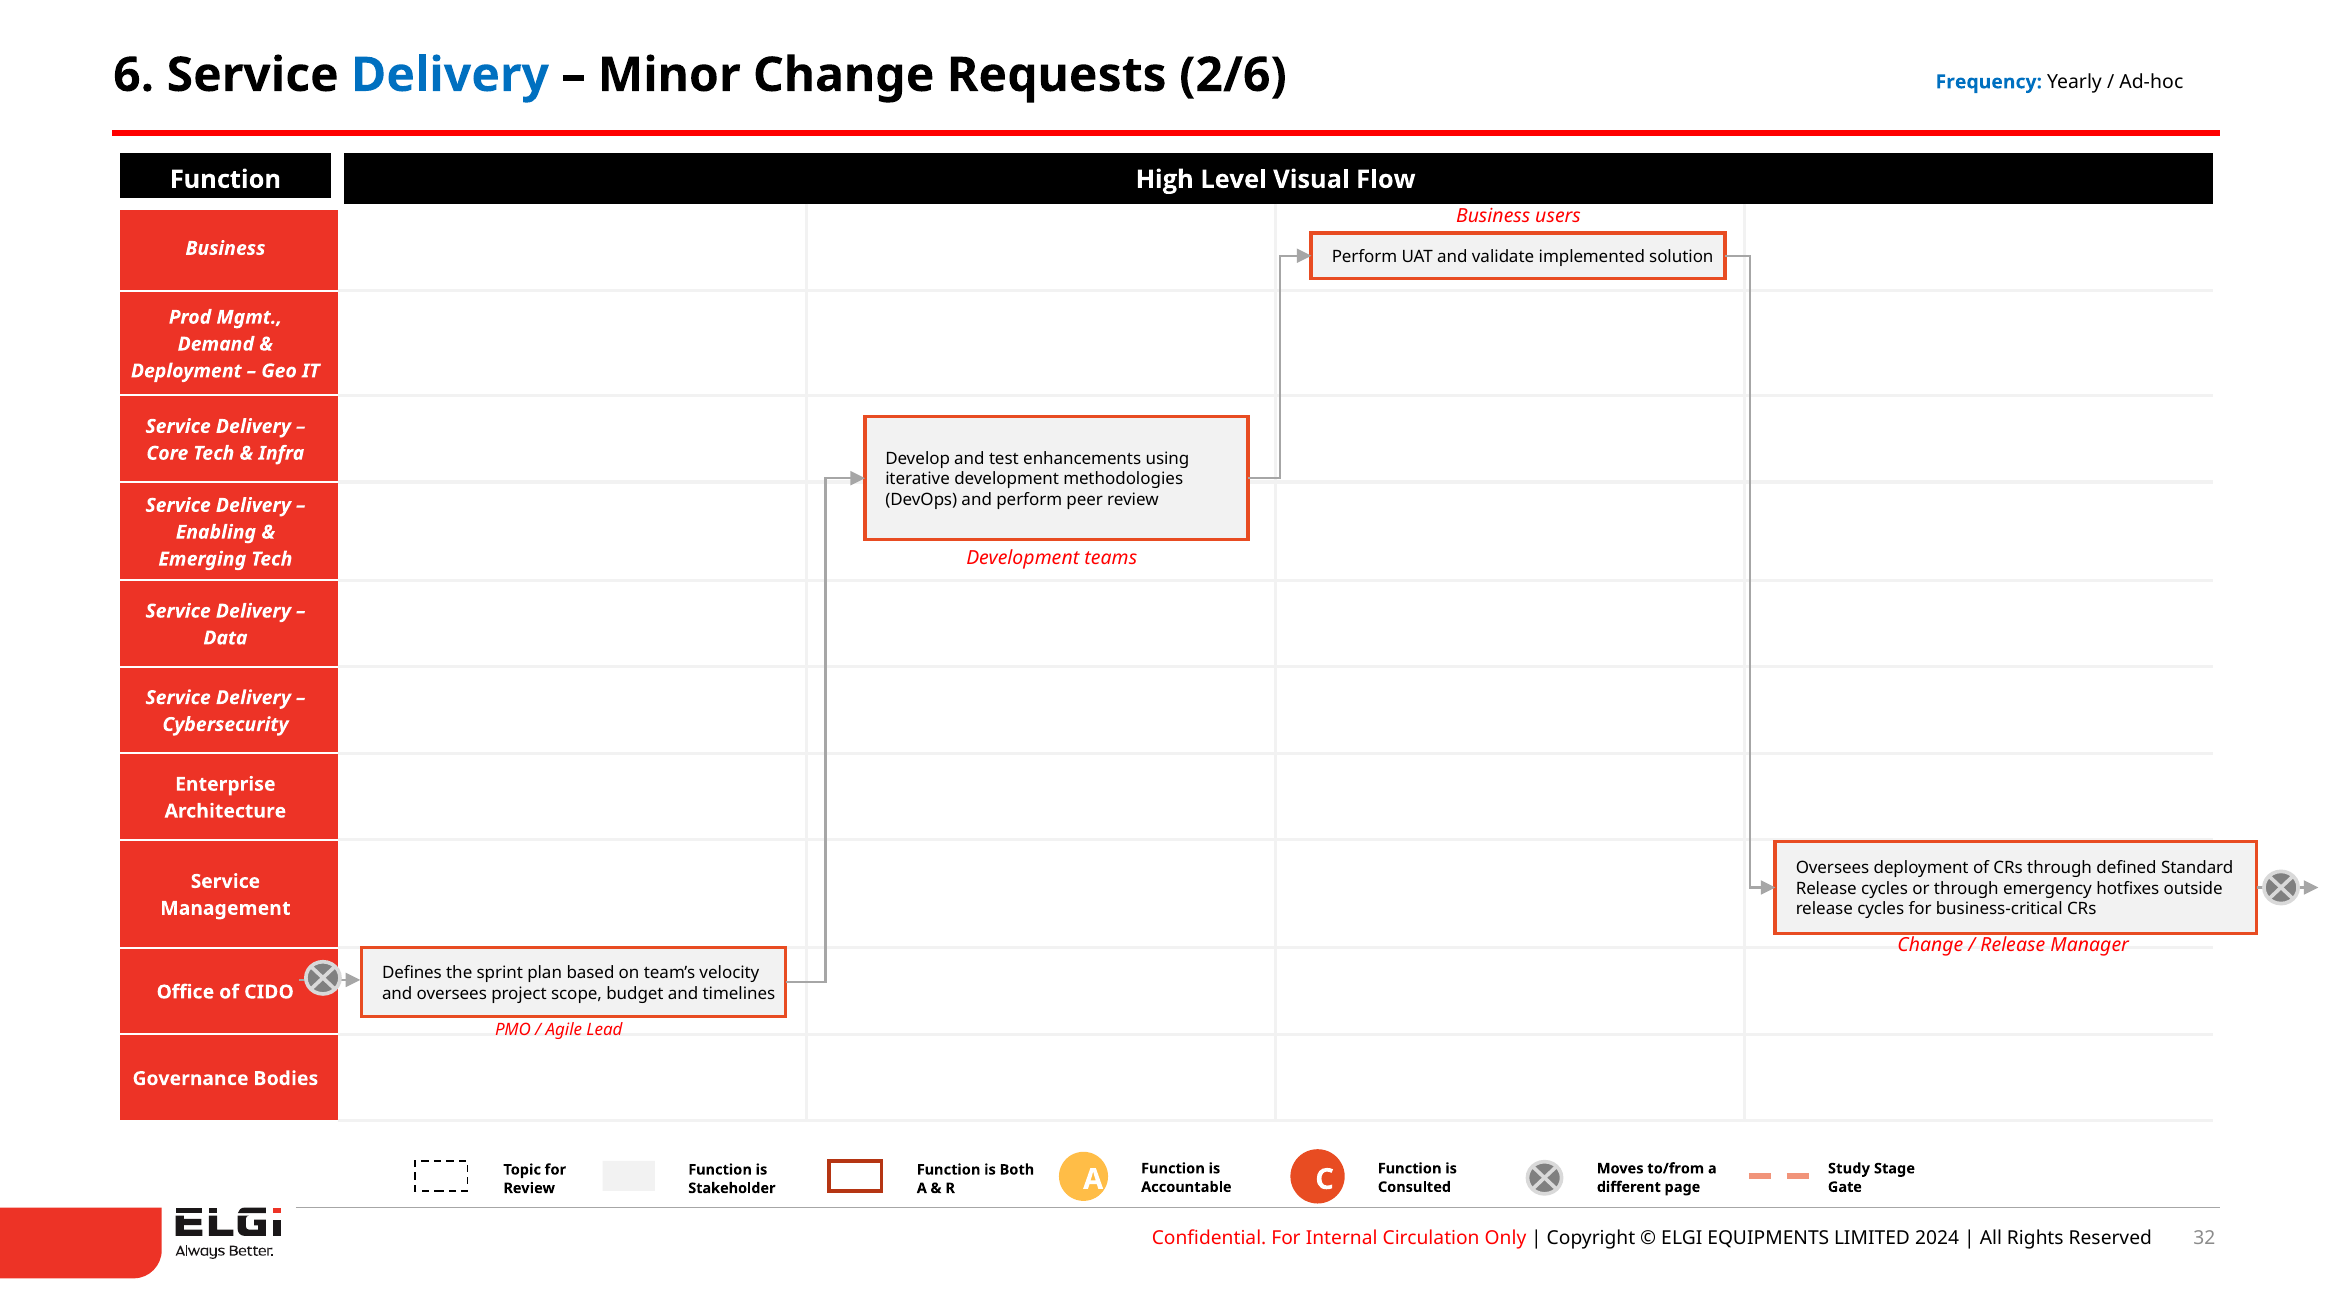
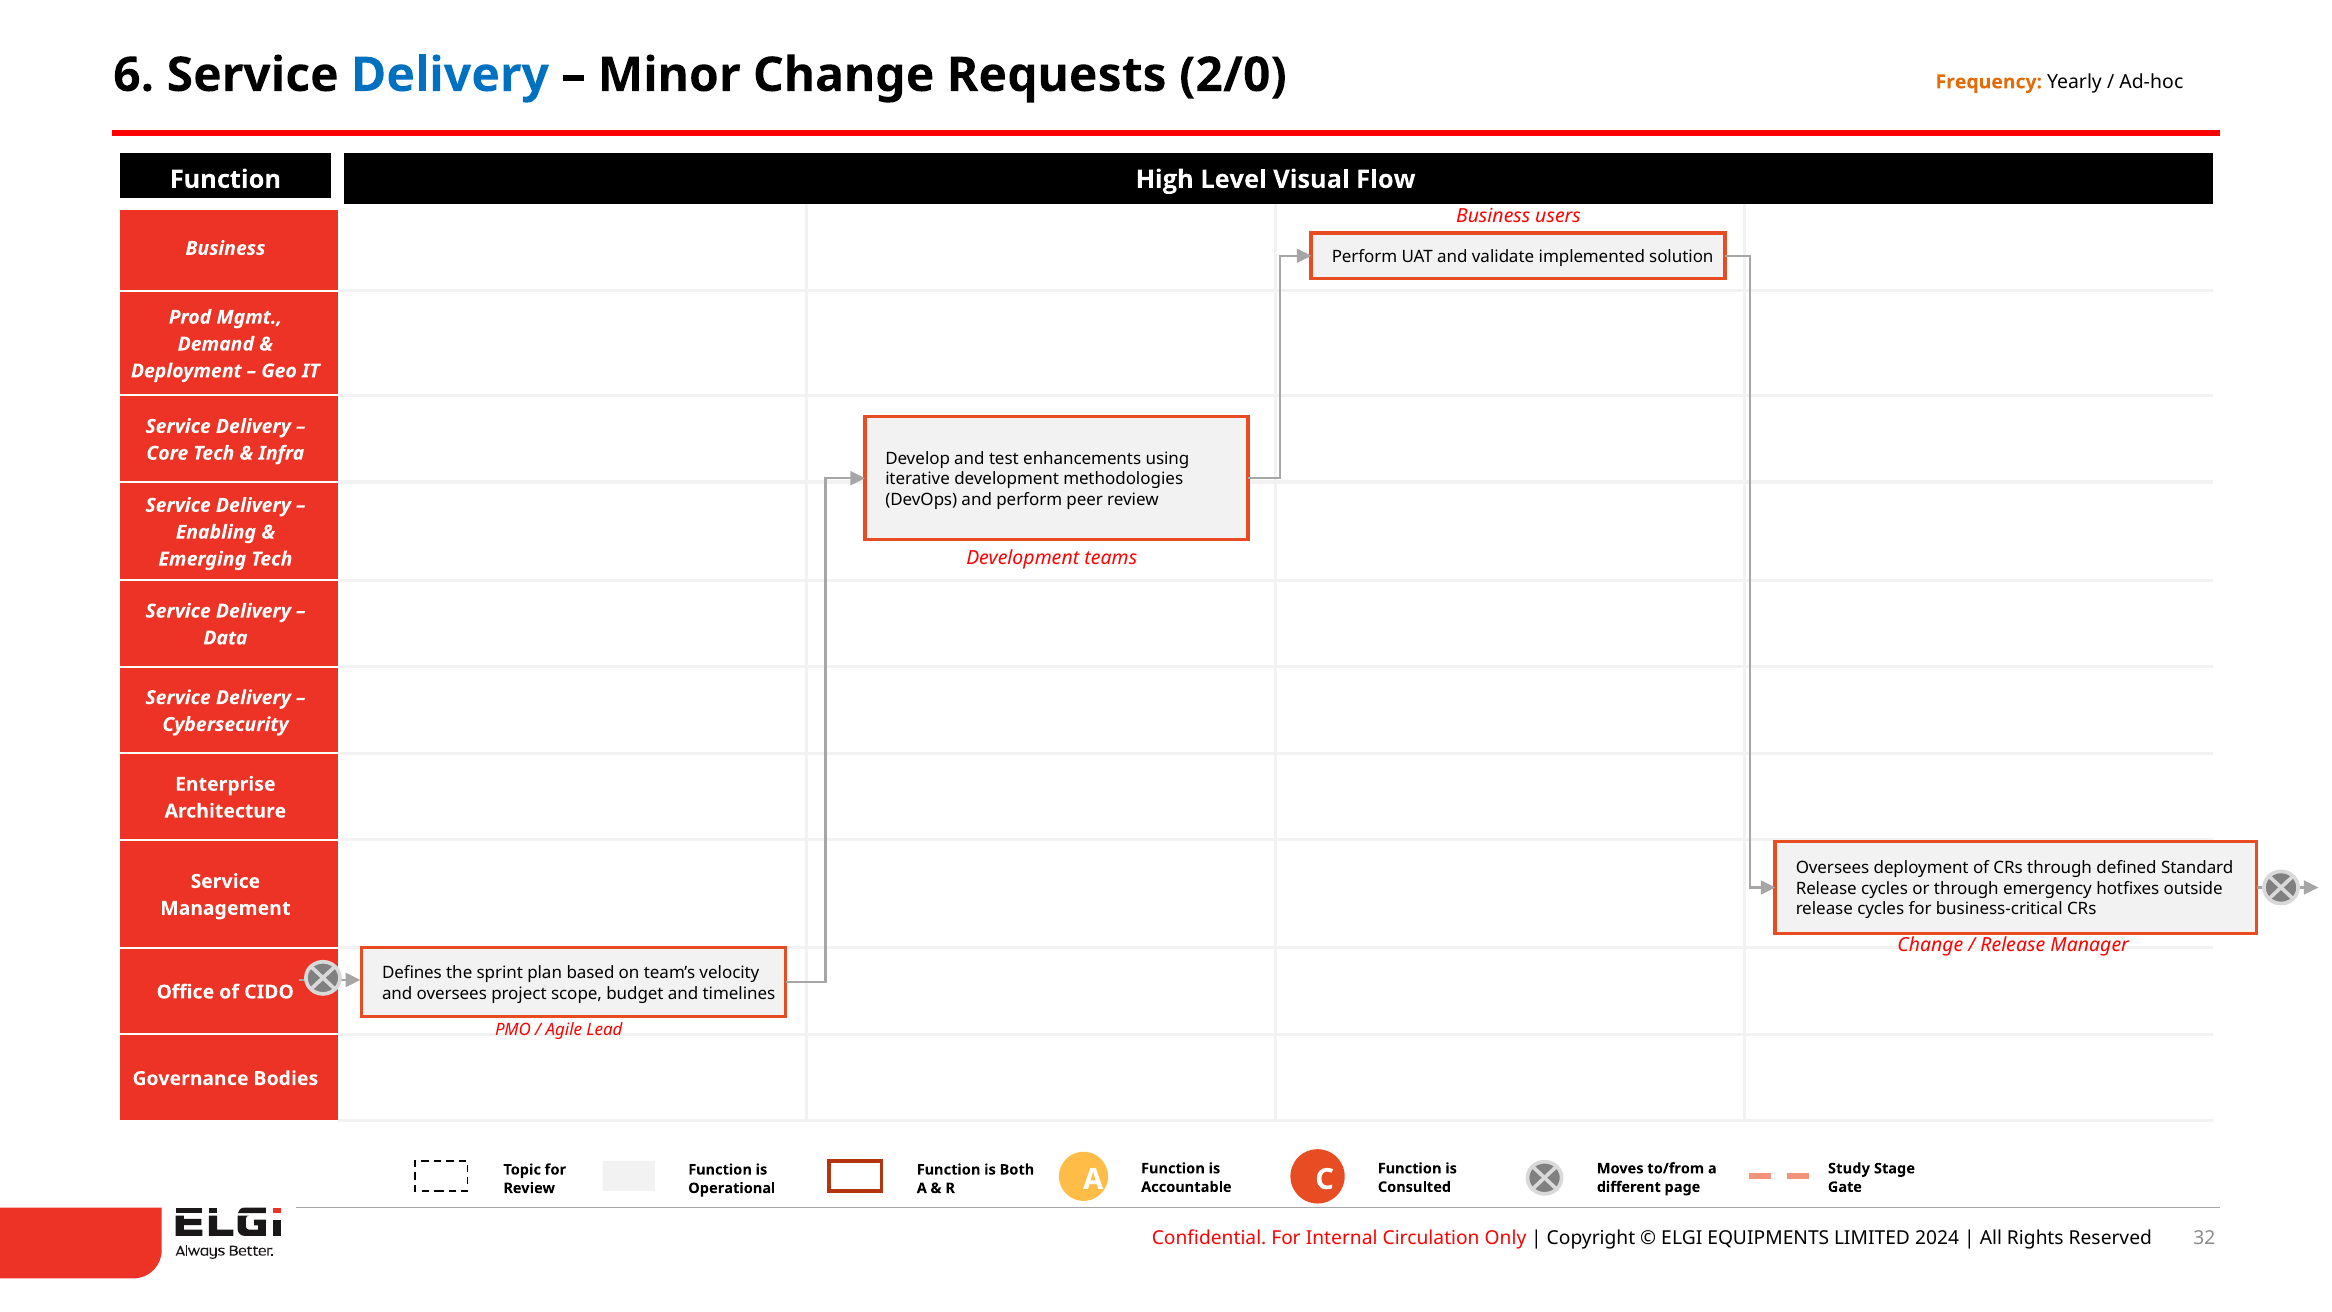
2/6: 2/6 -> 2/0 (1233, 75)
Frequency colour: blue -> orange (1989, 82)
Stakeholder: Stakeholder -> Operational (732, 1188)
